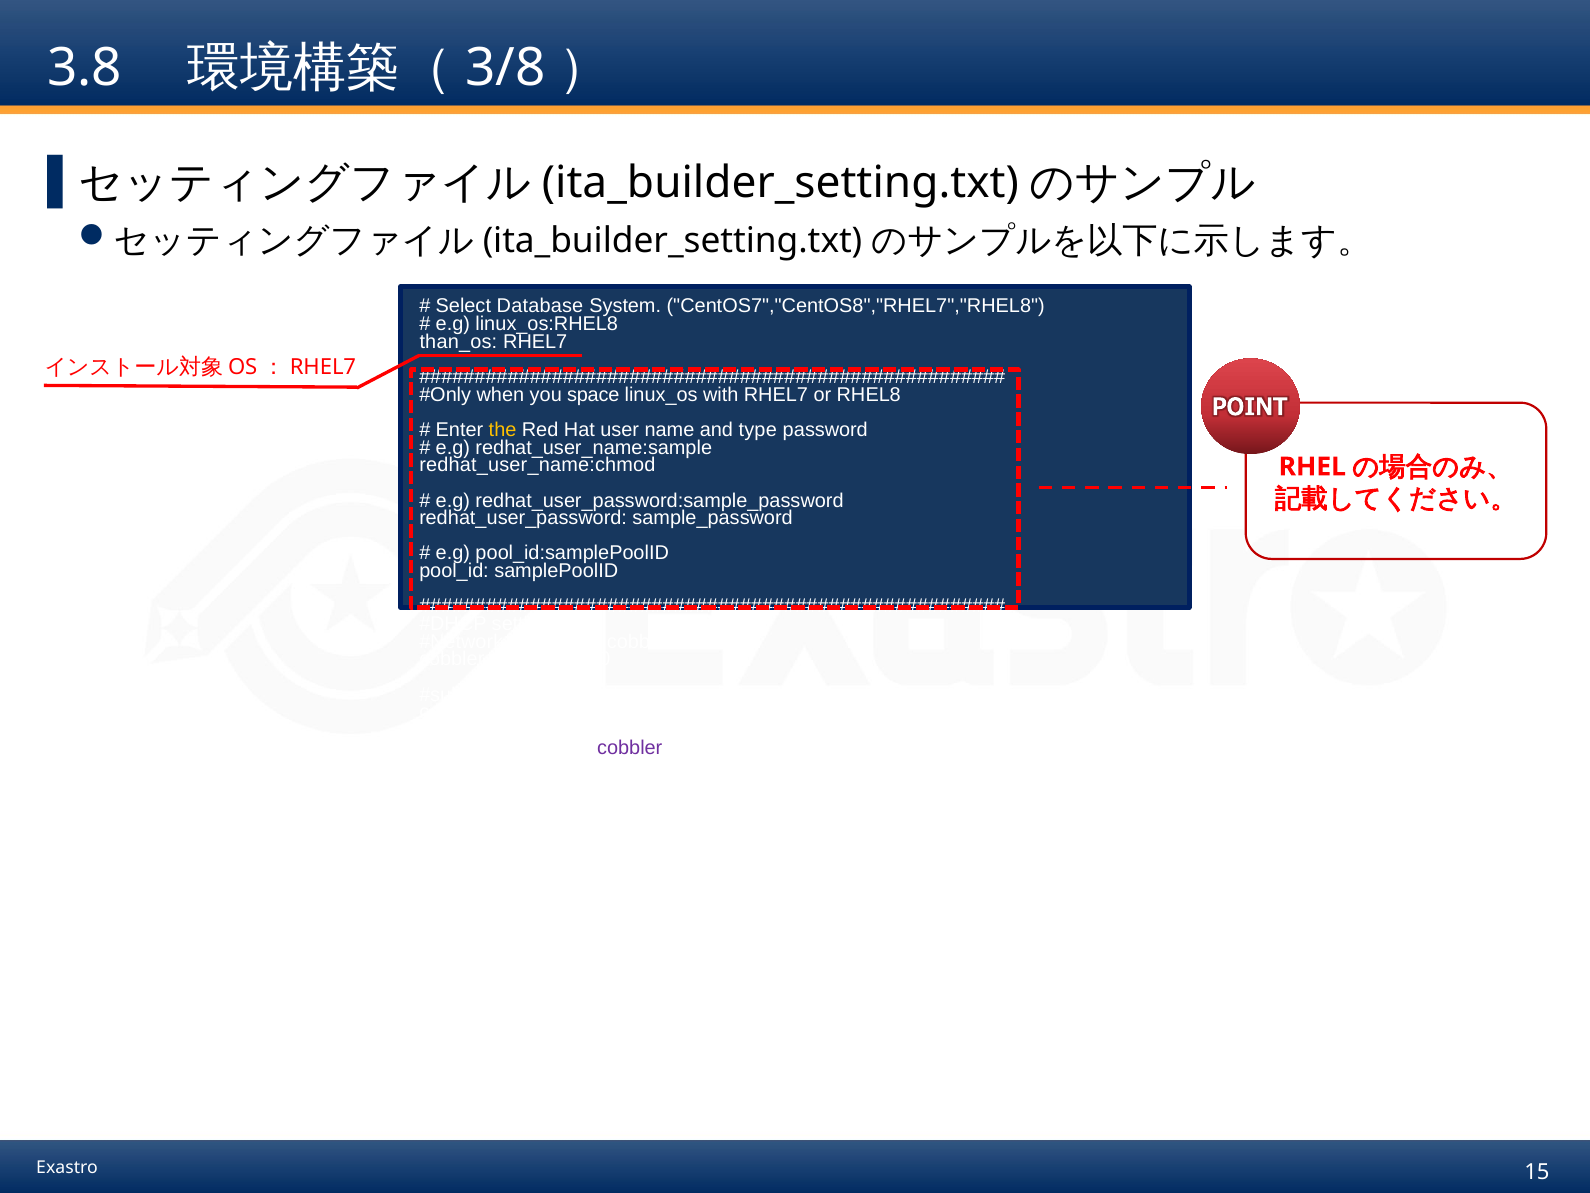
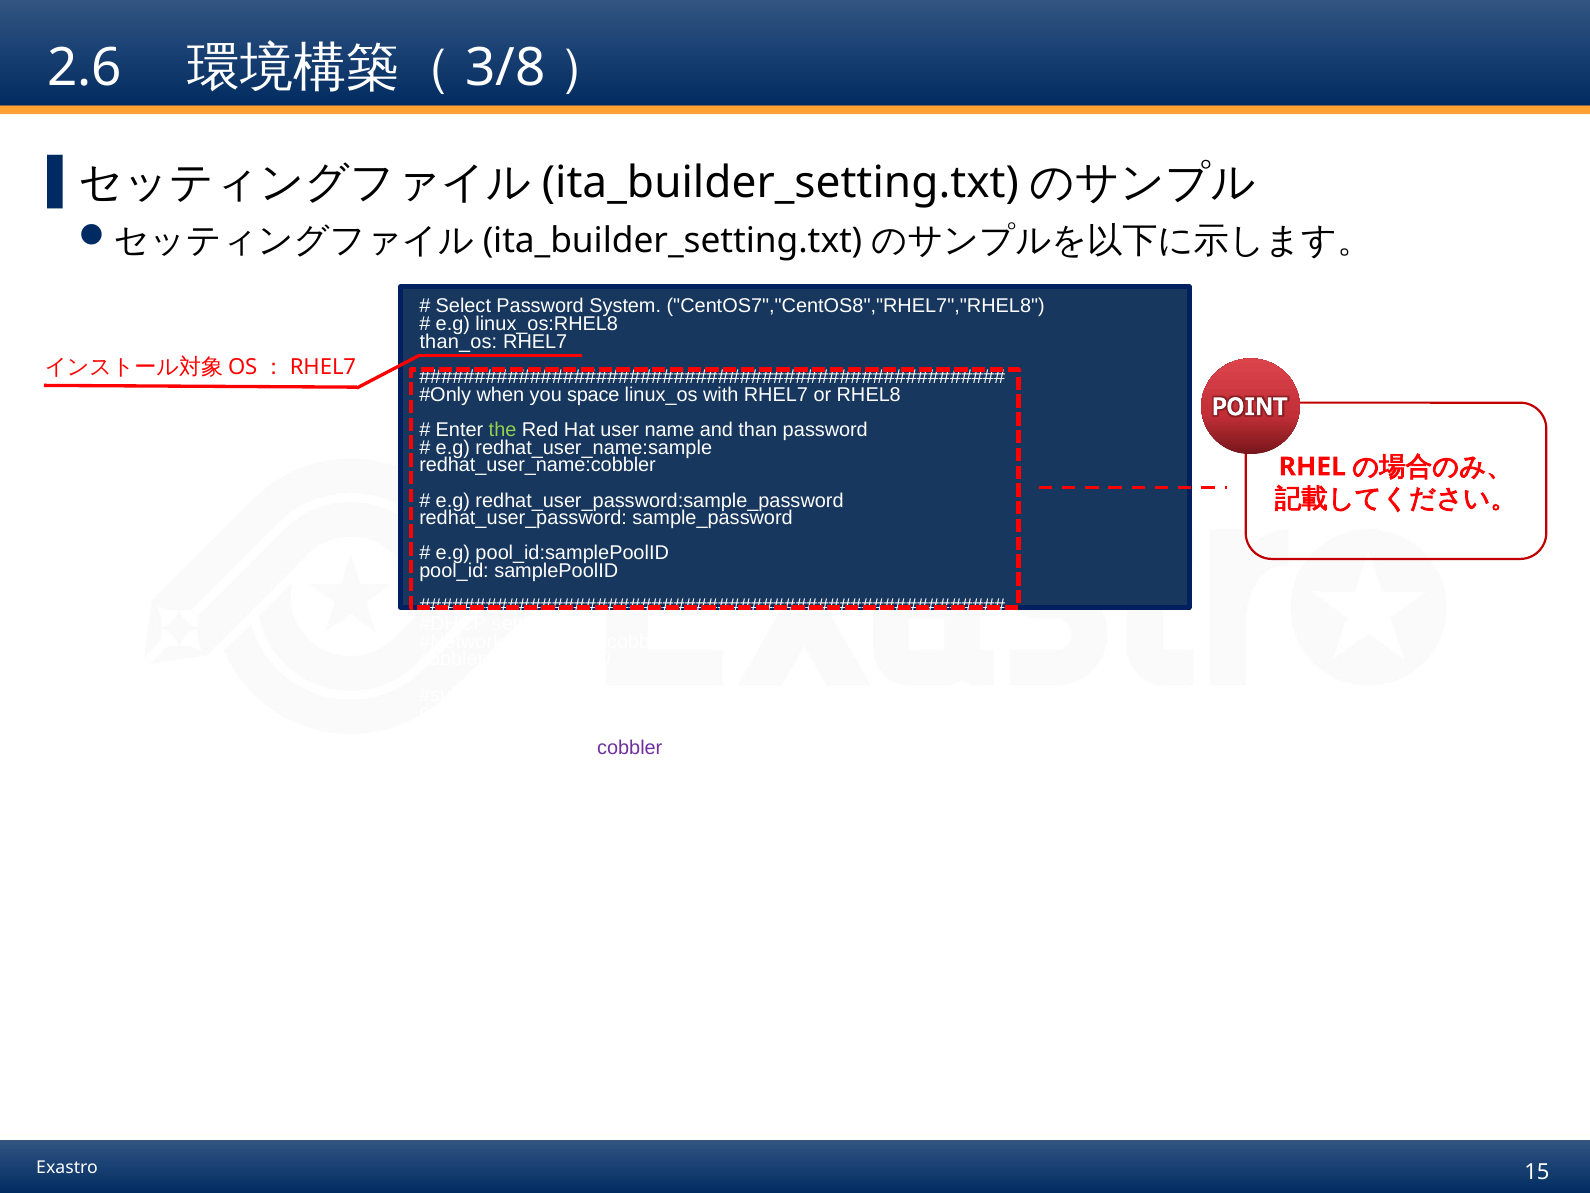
3.8: 3.8 -> 2.6 (85, 68)
Select Database: Database -> Password (540, 306)
the colour: yellow -> light green (503, 430)
and type: type -> than (758, 430)
redhat_user_name:chmod: redhat_user_name:chmod -> redhat_user_name:cobbler (538, 465)
